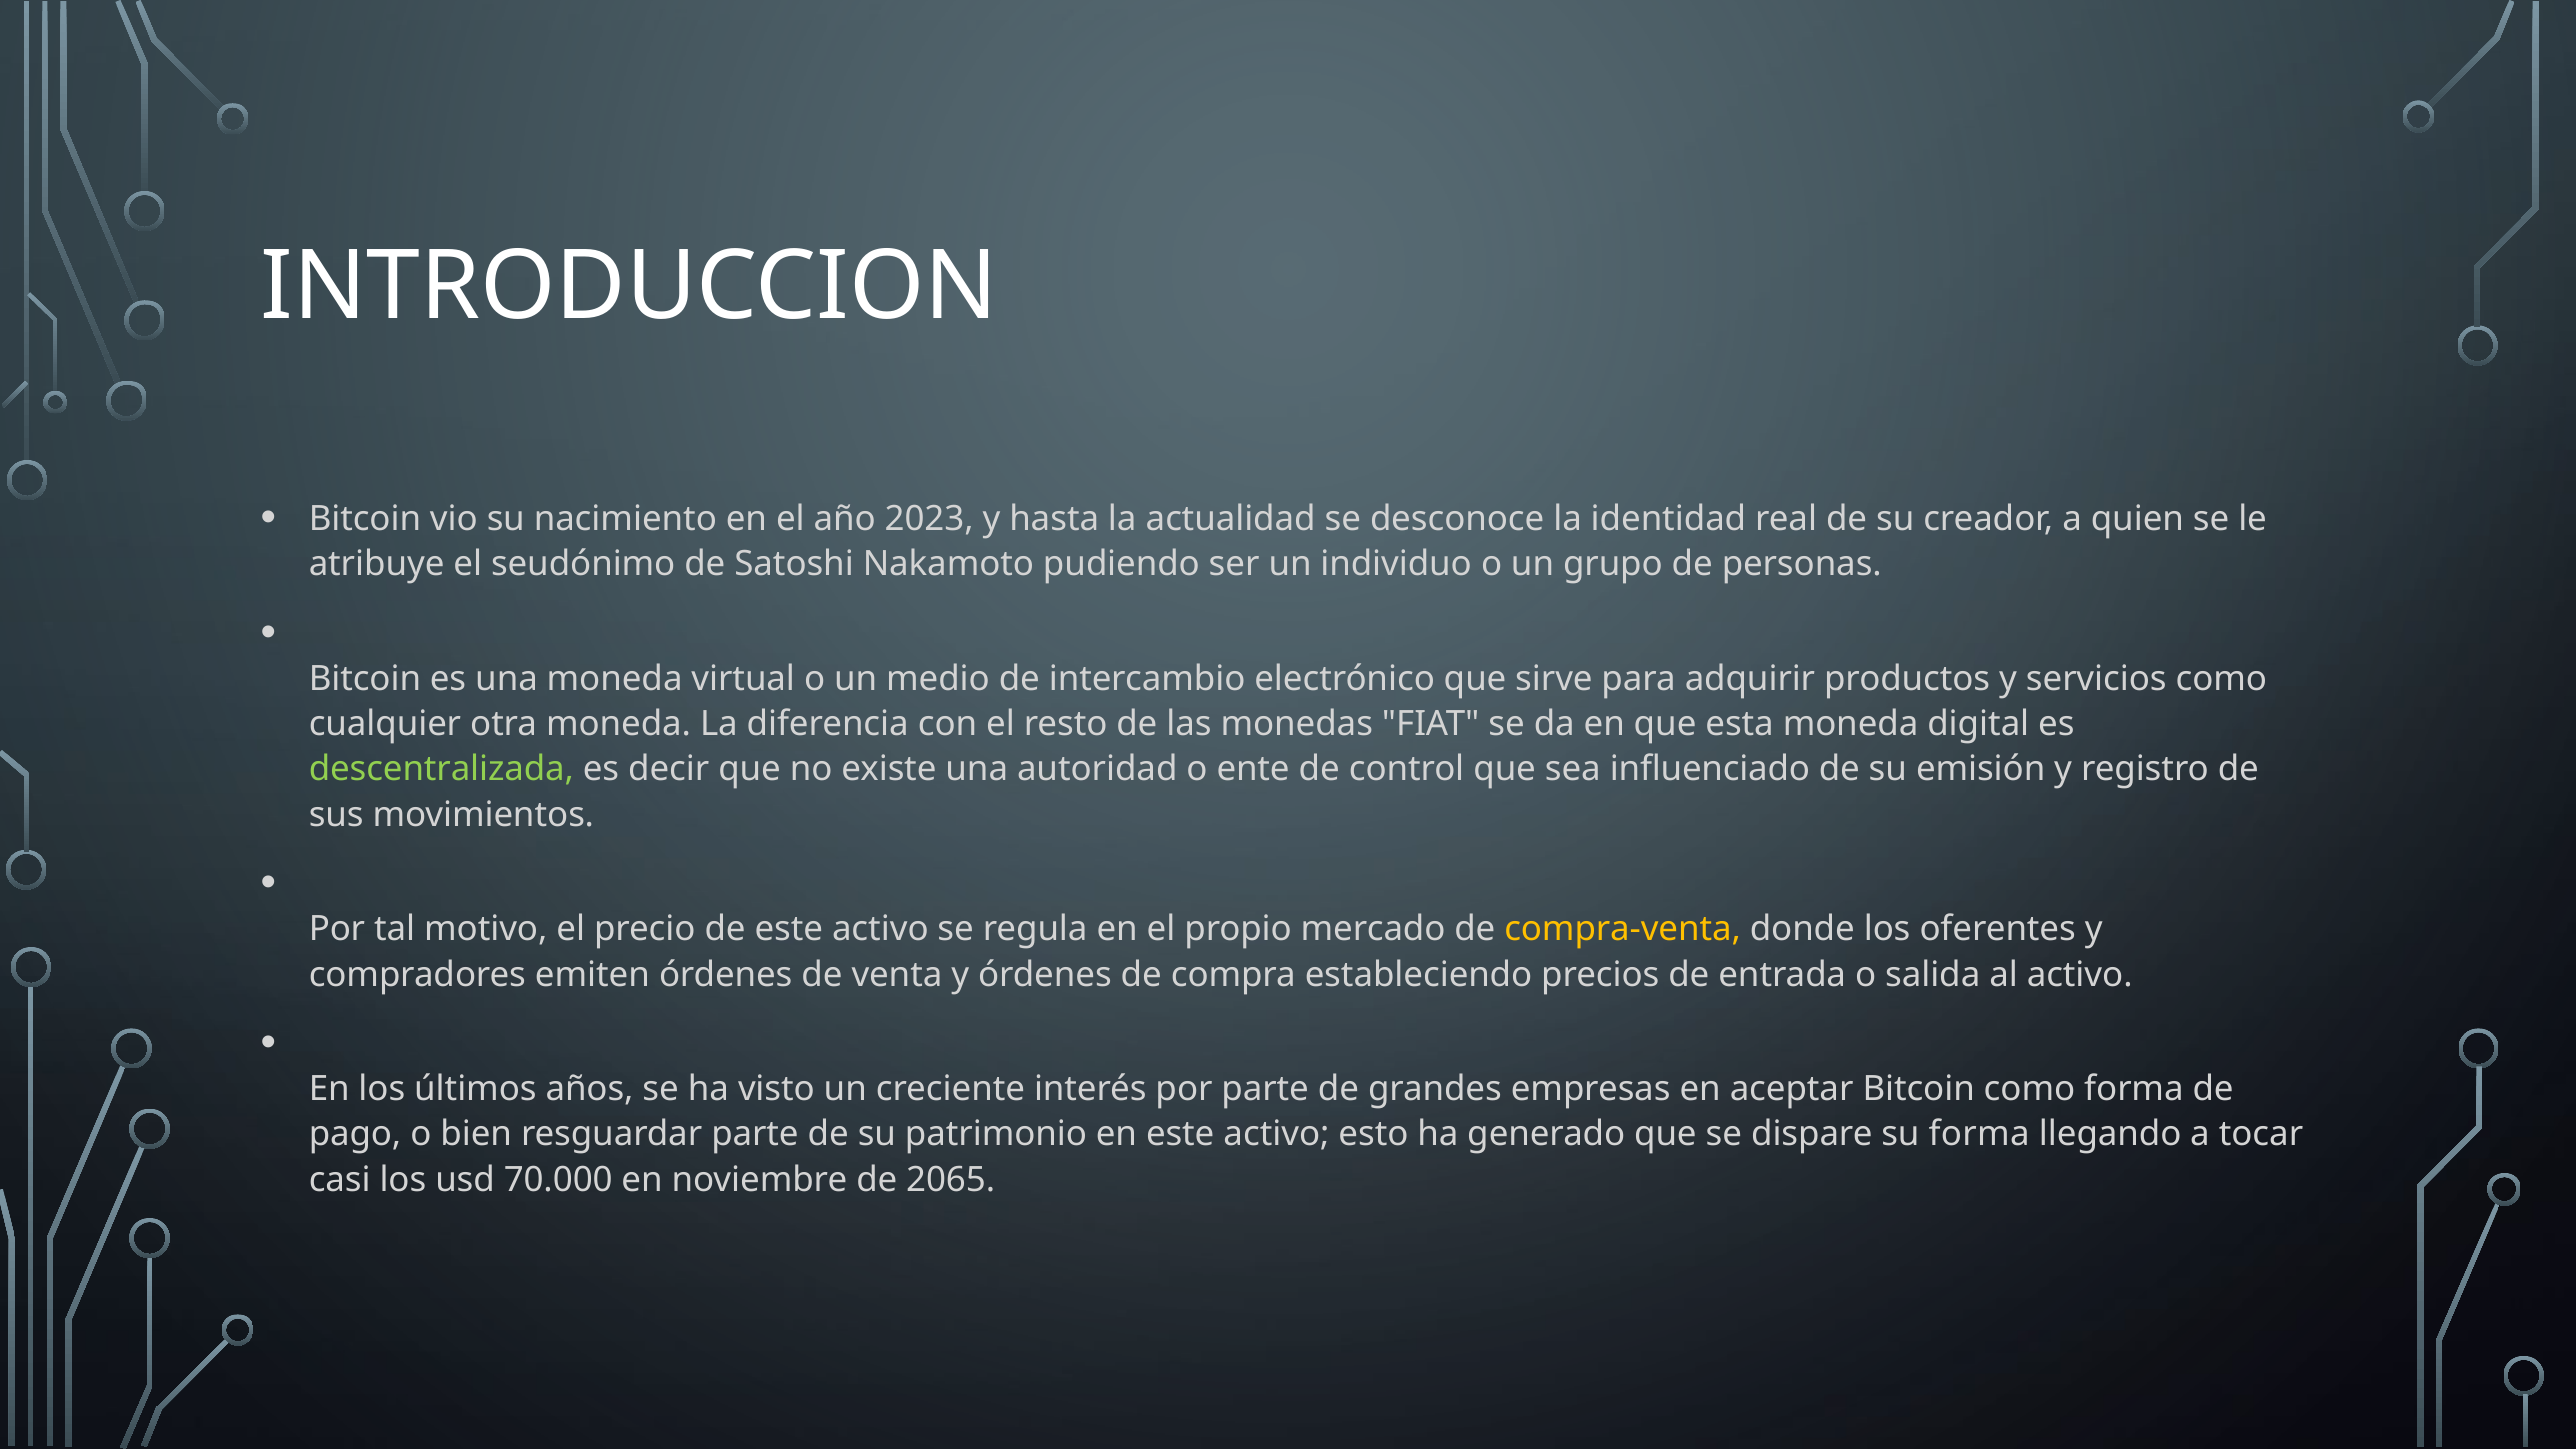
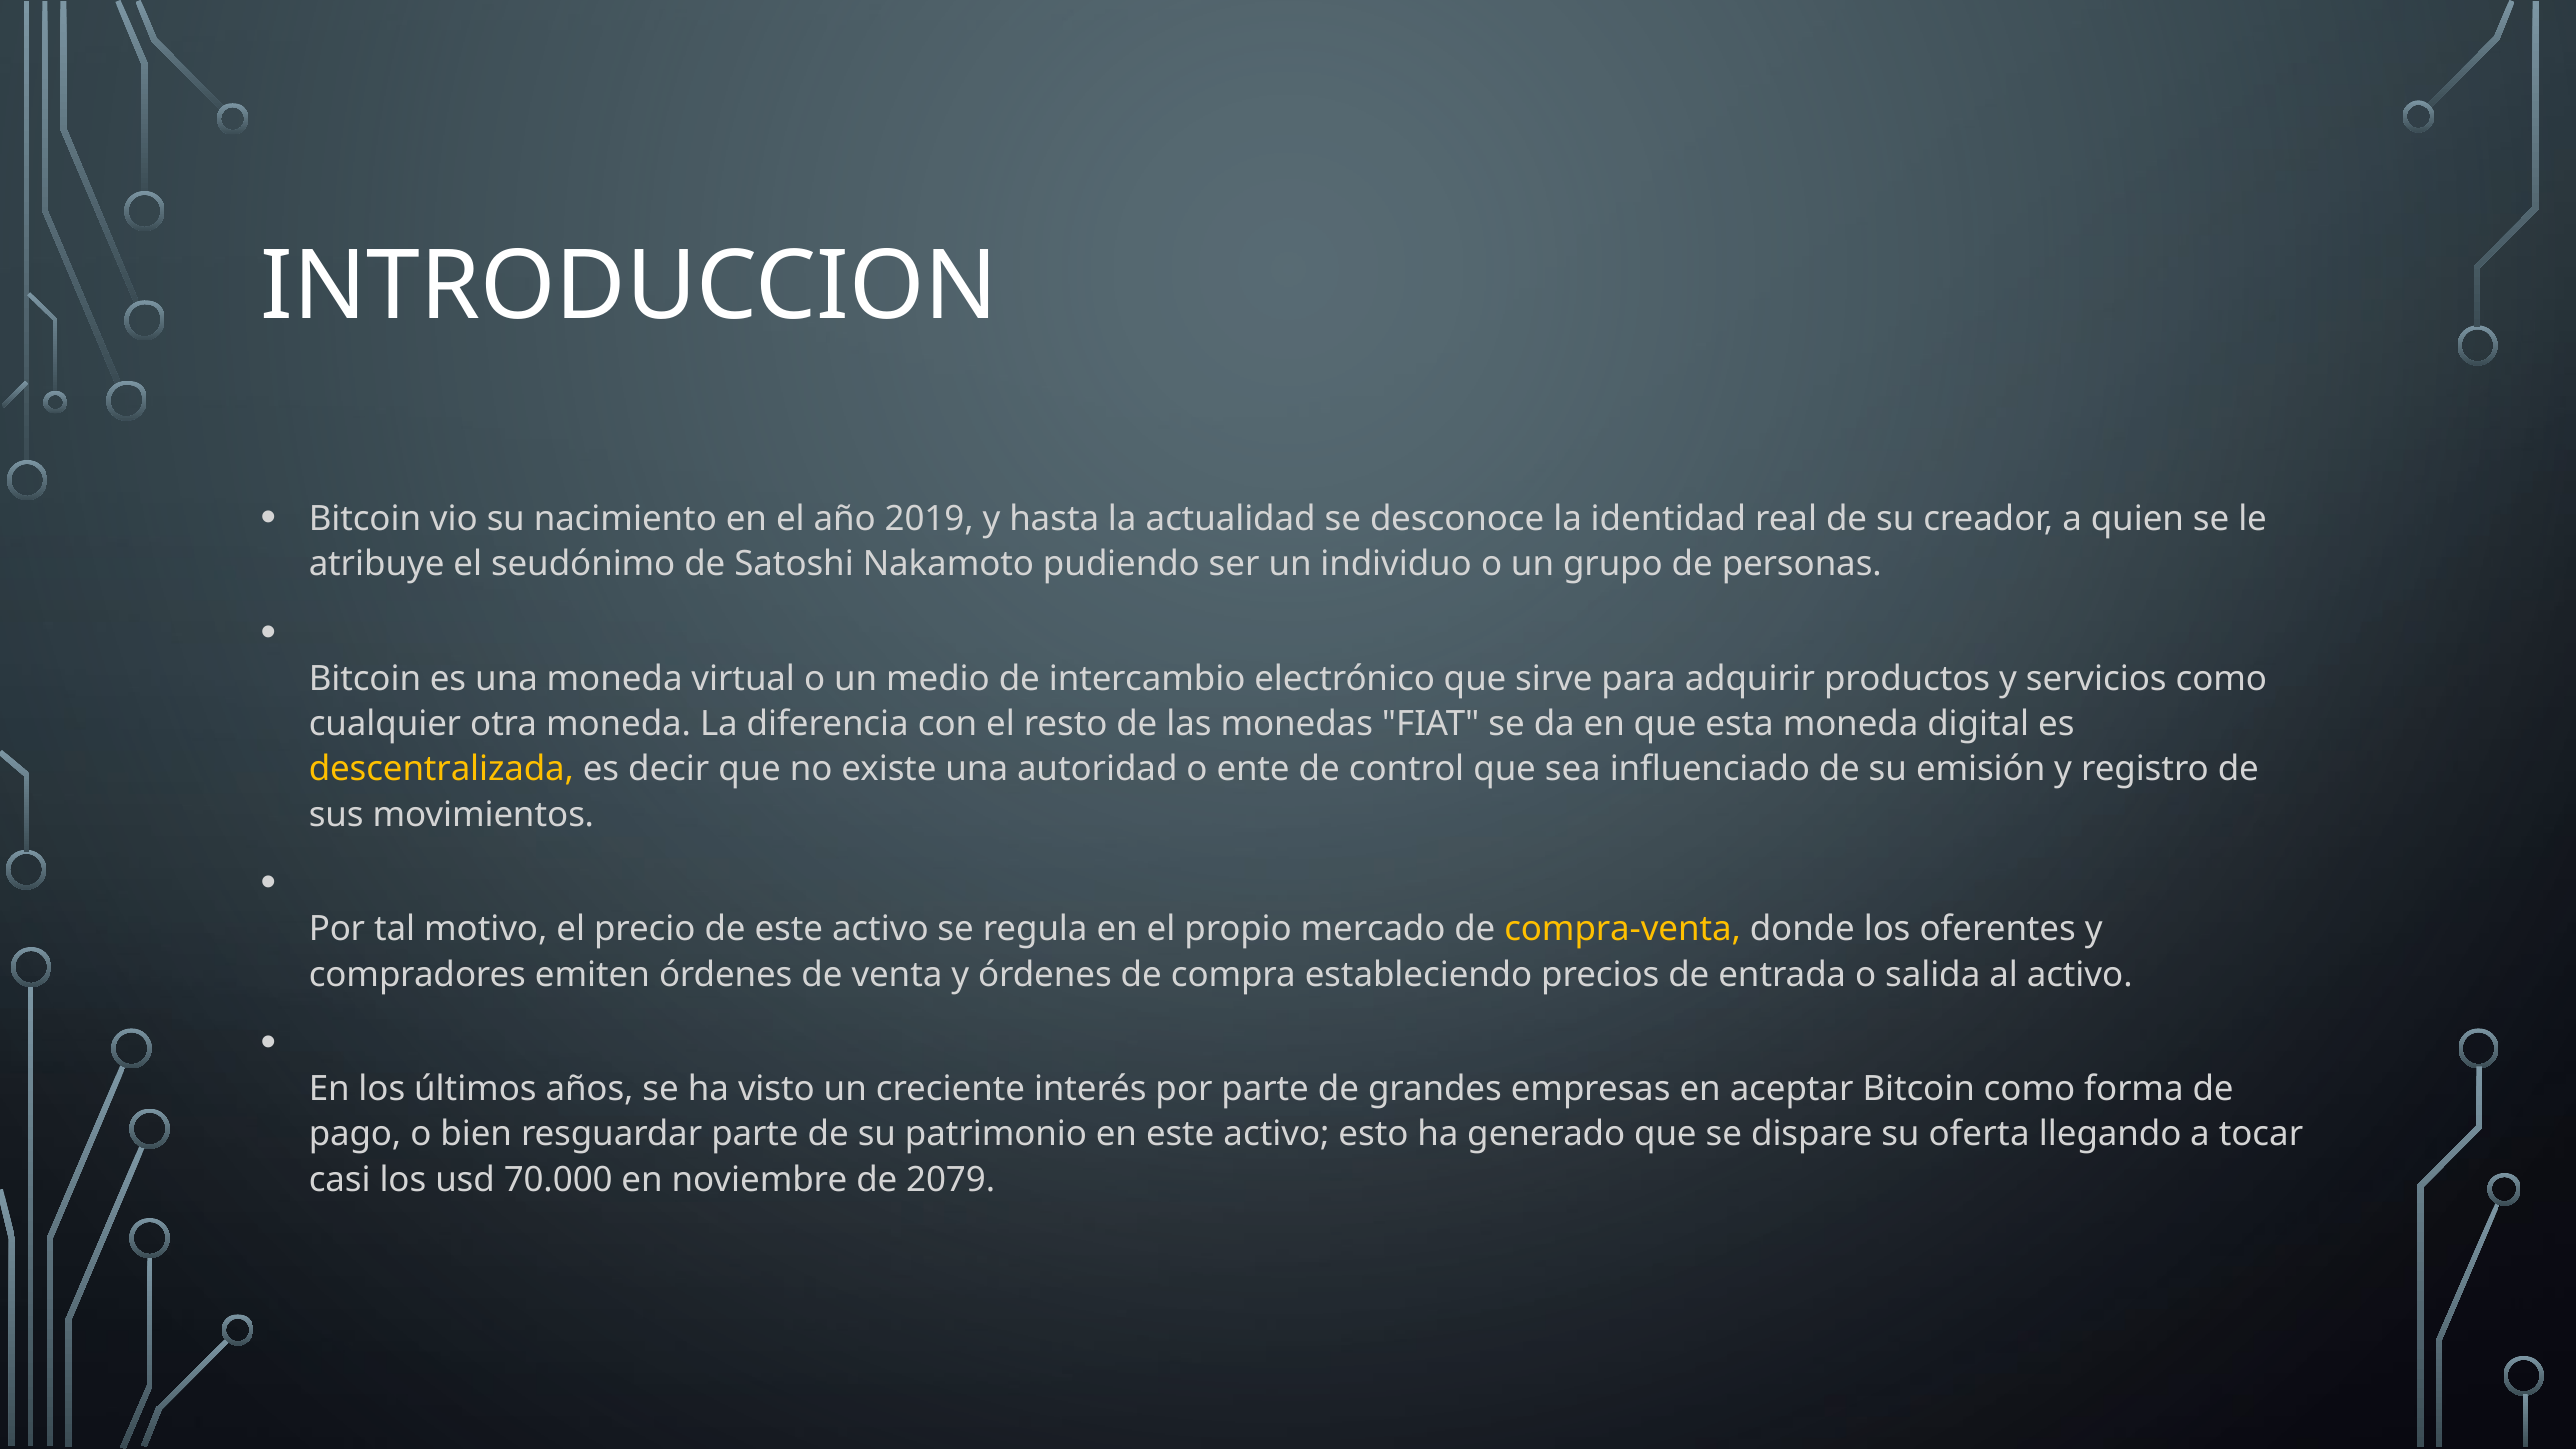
2023: 2023 -> 2019 (929, 519)
descentralizada colour: light green -> yellow (441, 769)
su forma: forma -> oferta (1979, 1134)
2065: 2065 -> 2079 (951, 1180)
